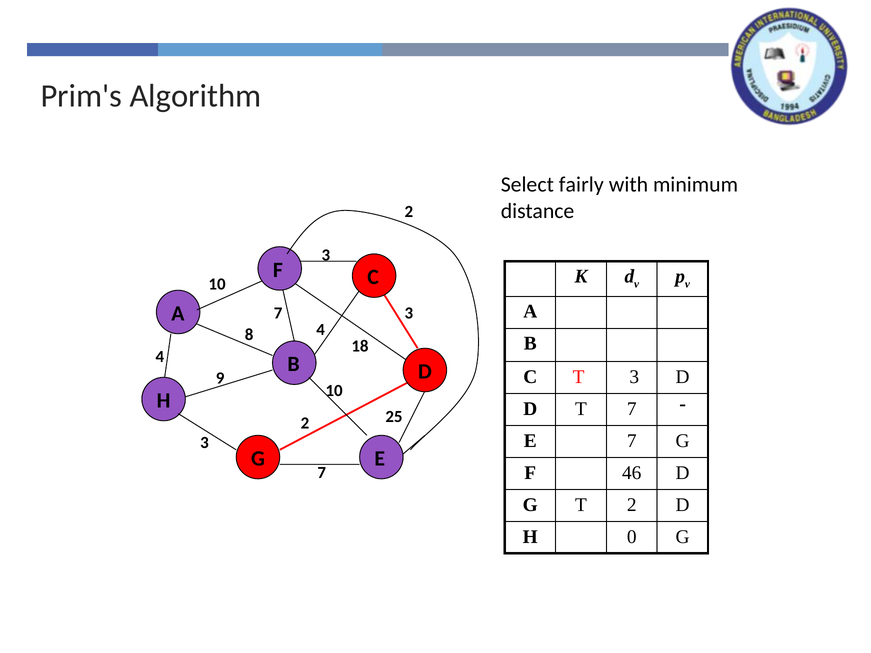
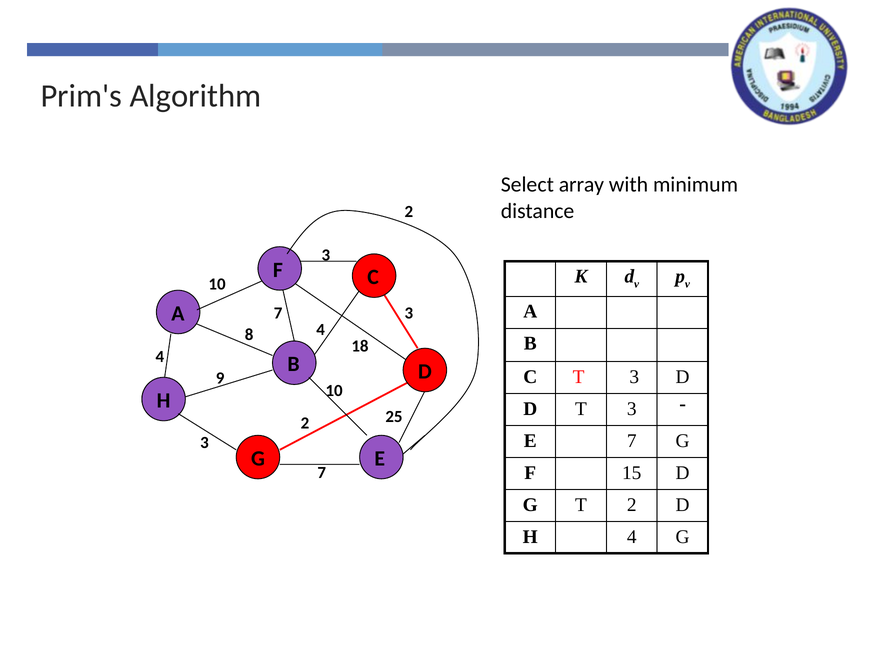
fairly: fairly -> array (581, 185)
D T 7: 7 -> 3 (632, 409)
46: 46 -> 15 (632, 473)
H 0: 0 -> 4 (632, 537)
